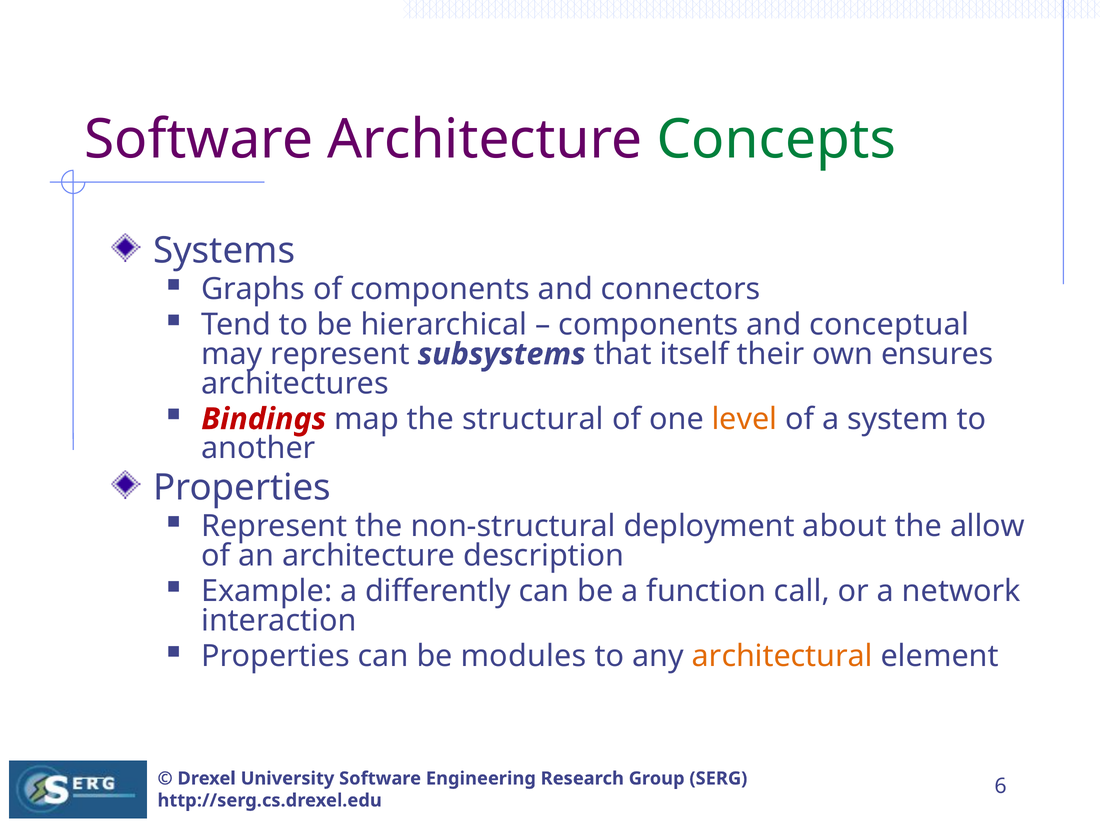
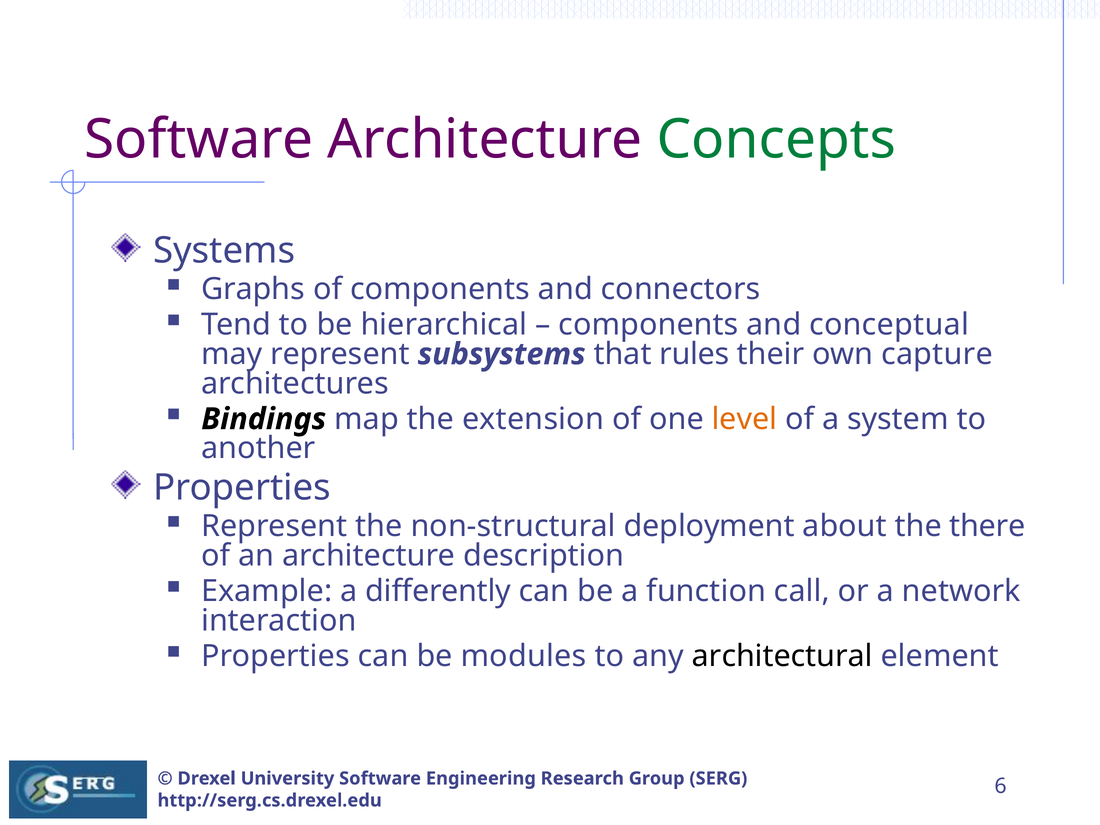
itself: itself -> rules (694, 354)
ensures: ensures -> capture (937, 354)
Bindings colour: red -> black (264, 419)
structural: structural -> extension (533, 419)
allow: allow -> there (987, 526)
architectural colour: orange -> black (782, 656)
